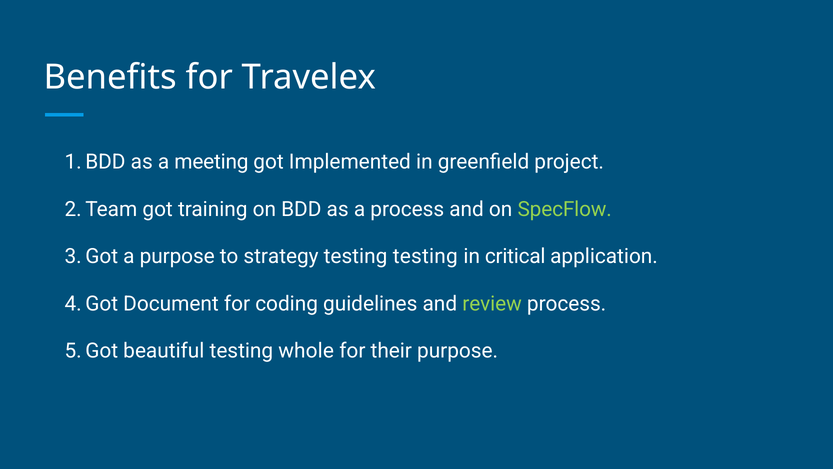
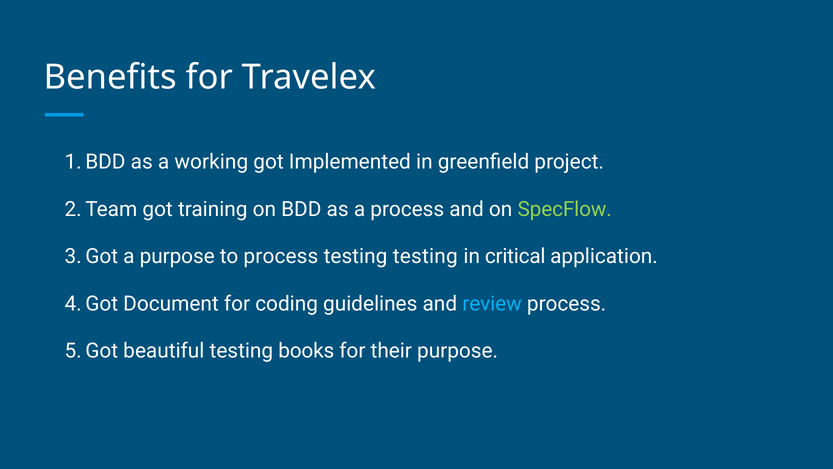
meeting: meeting -> working (211, 162)
to strategy: strategy -> process (281, 256)
review colour: light green -> light blue (492, 303)
whole: whole -> books (306, 351)
